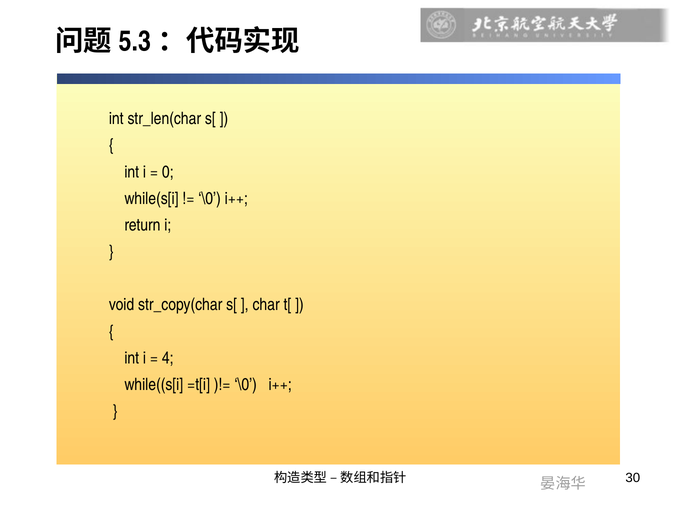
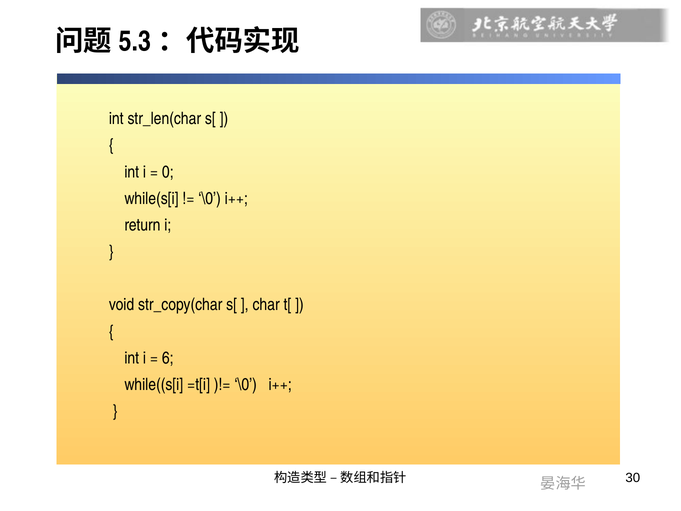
4: 4 -> 6 (168, 358)
